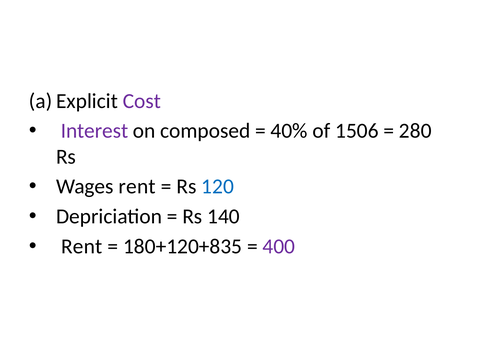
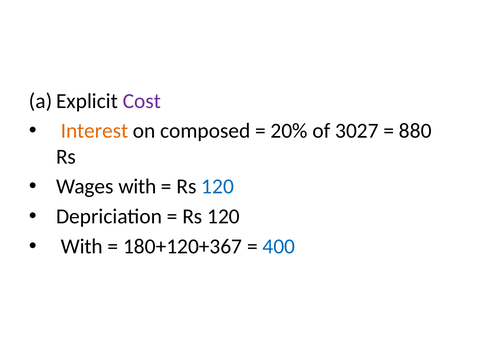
Interest colour: purple -> orange (95, 131)
40%: 40% -> 20% (289, 131)
1506: 1506 -> 3027 (357, 131)
280: 280 -> 880 (415, 131)
Wages rent: rent -> with (137, 187)
140: 140 -> 120 (224, 217)
Rent: Rent -> With (82, 247)
180+120+835: 180+120+835 -> 180+120+367 (183, 247)
400 colour: purple -> blue (279, 247)
